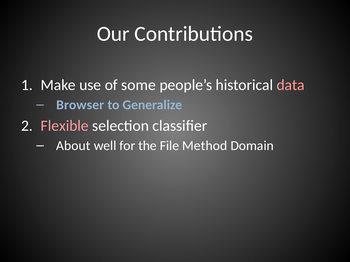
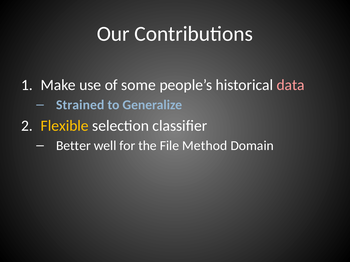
Browser: Browser -> Strained (80, 105)
Flexible colour: pink -> yellow (65, 126)
About: About -> Better (73, 146)
